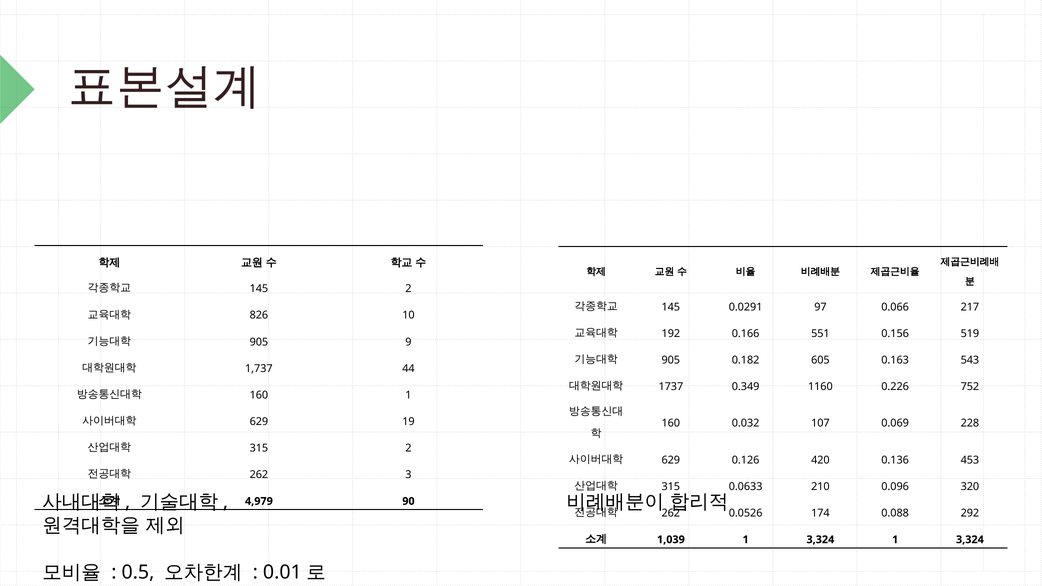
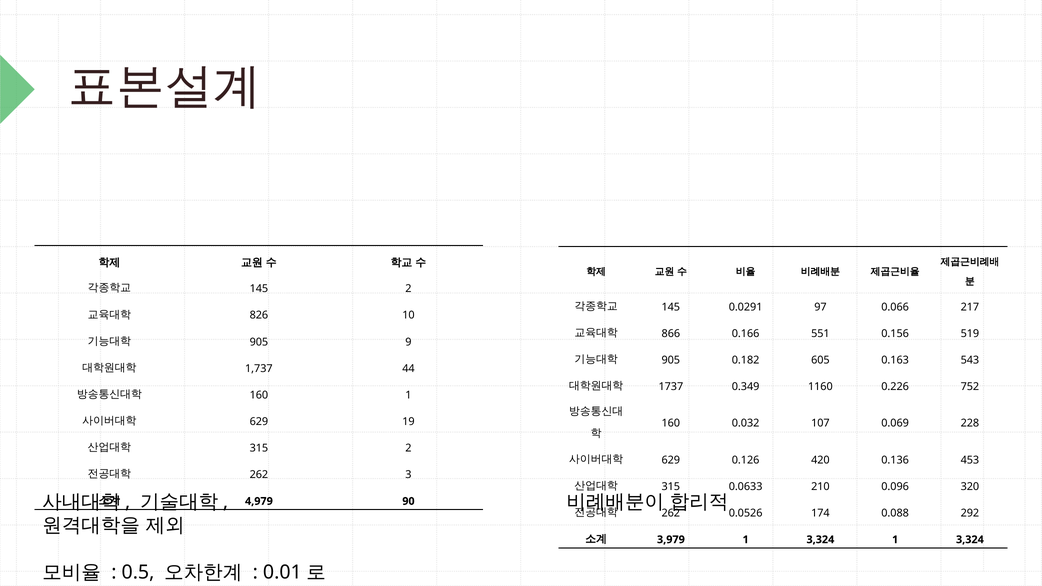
192: 192 -> 866 (671, 334)
1,039: 1,039 -> 3,979 (671, 540)
